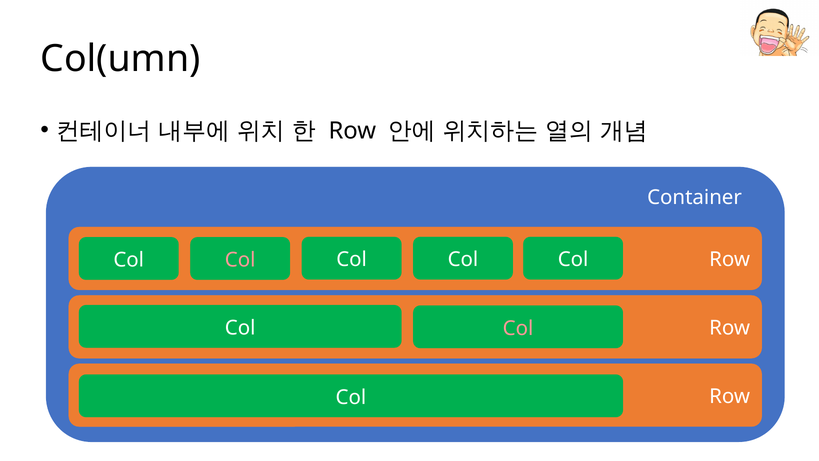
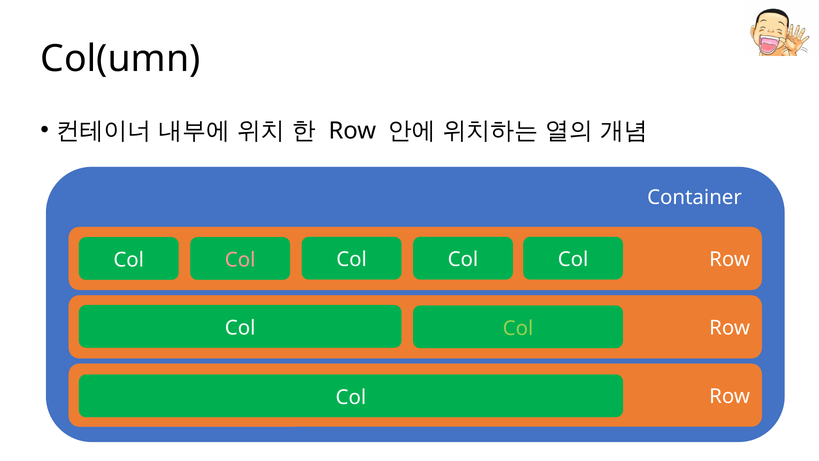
Col colour: pink -> light green (518, 328)
